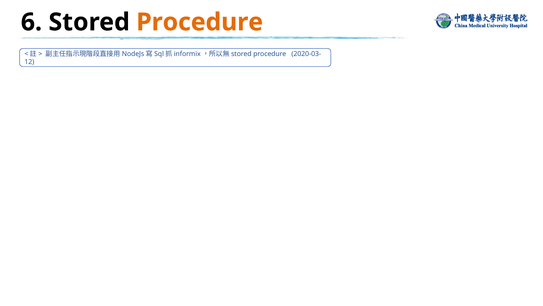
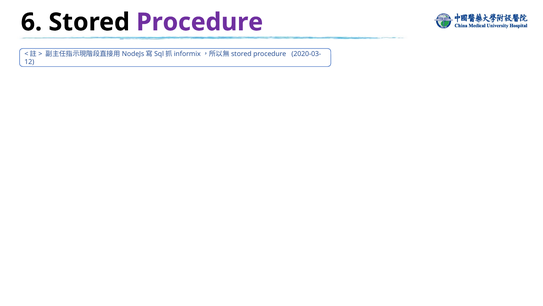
Procedure colour: orange -> purple (200, 22)
